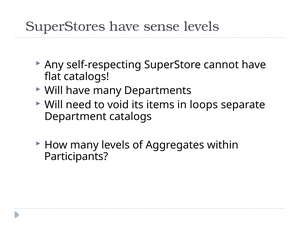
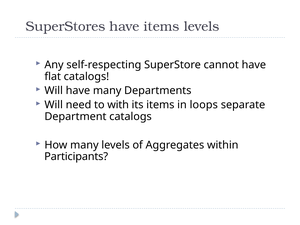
have sense: sense -> items (161, 26)
void: void -> with (118, 105)
